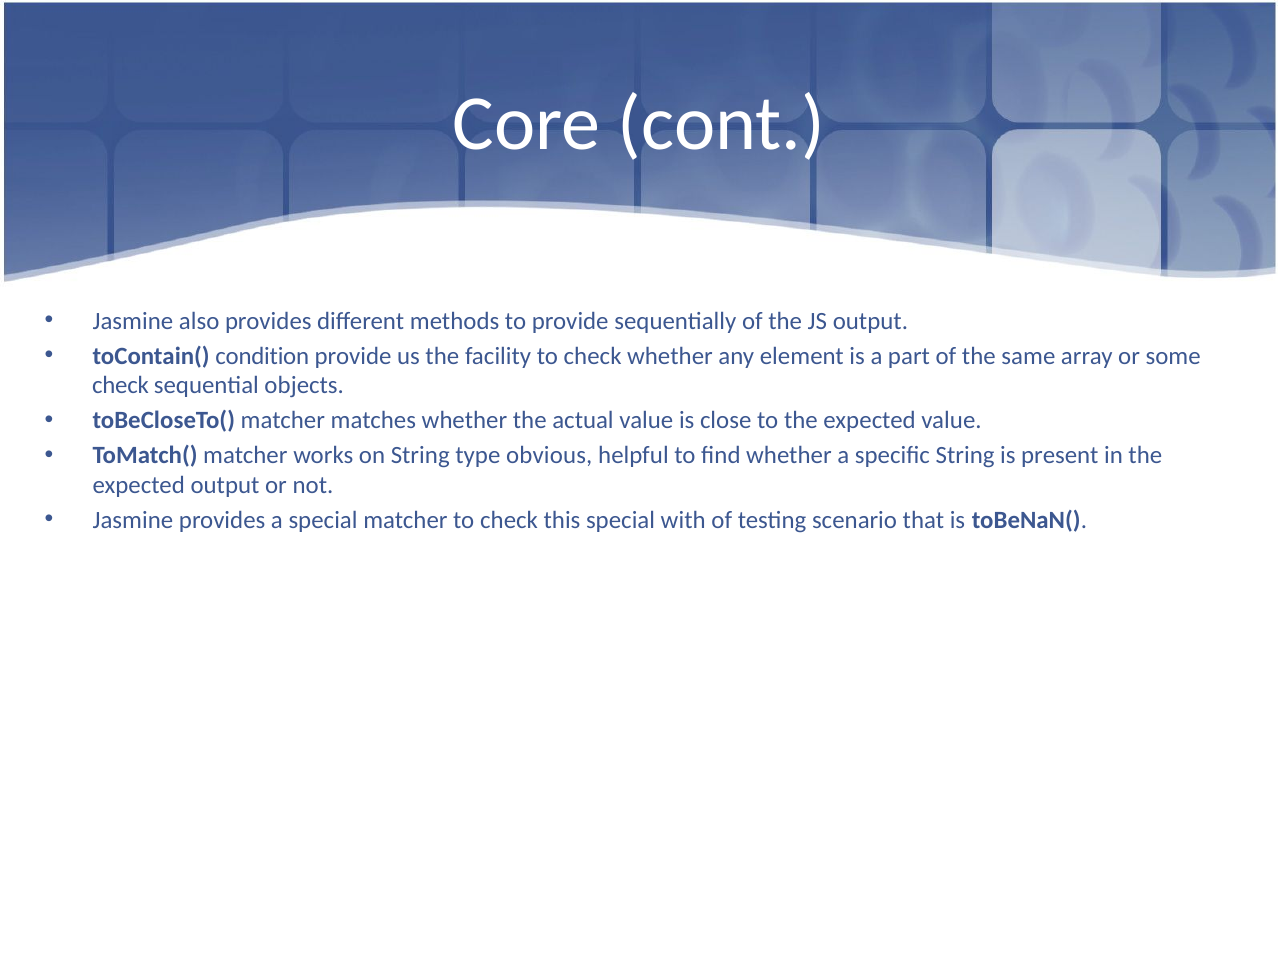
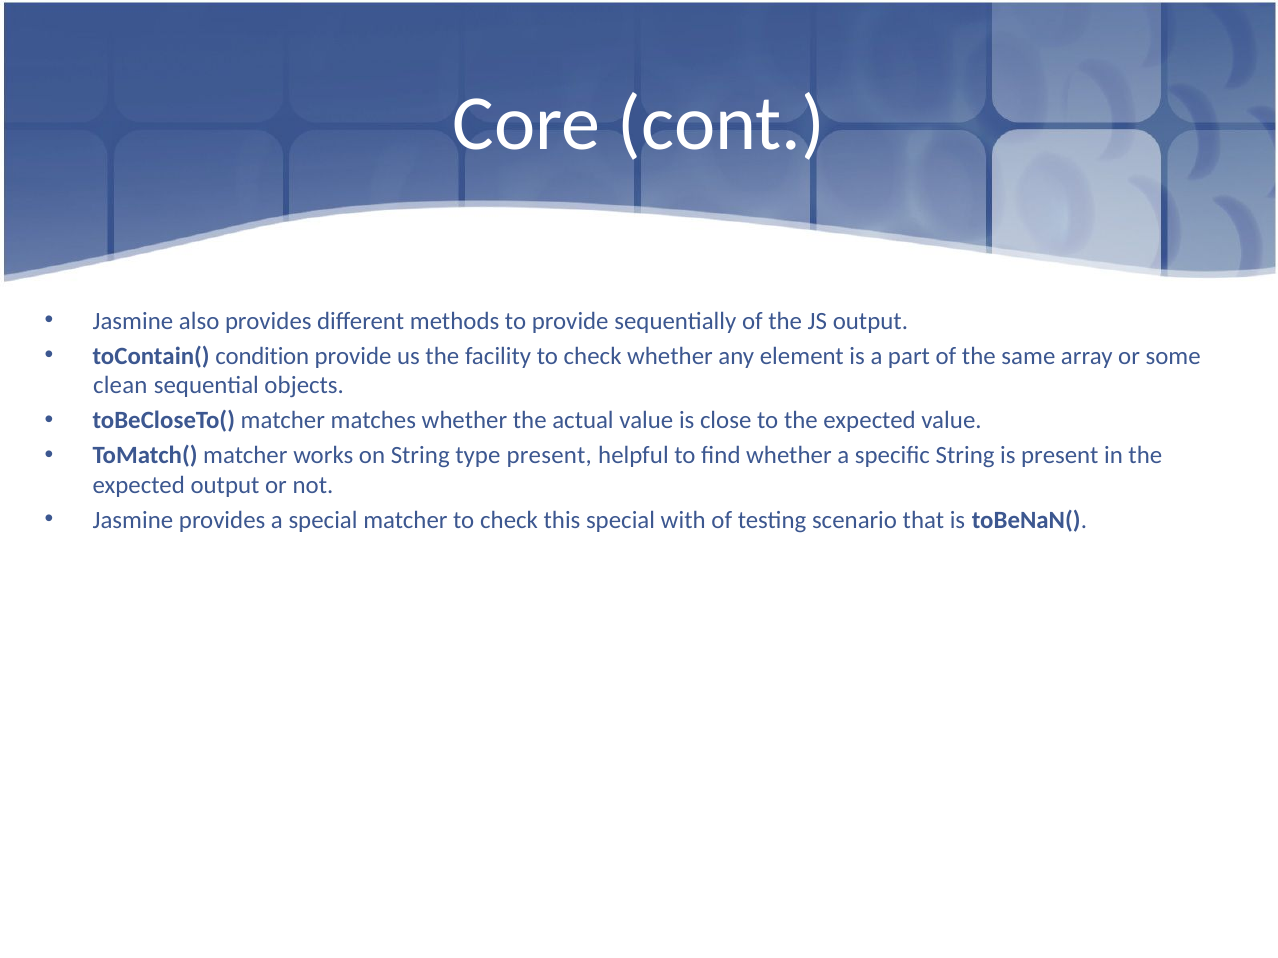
check: check -> clean (120, 386)
type obvious: obvious -> present (549, 456)
